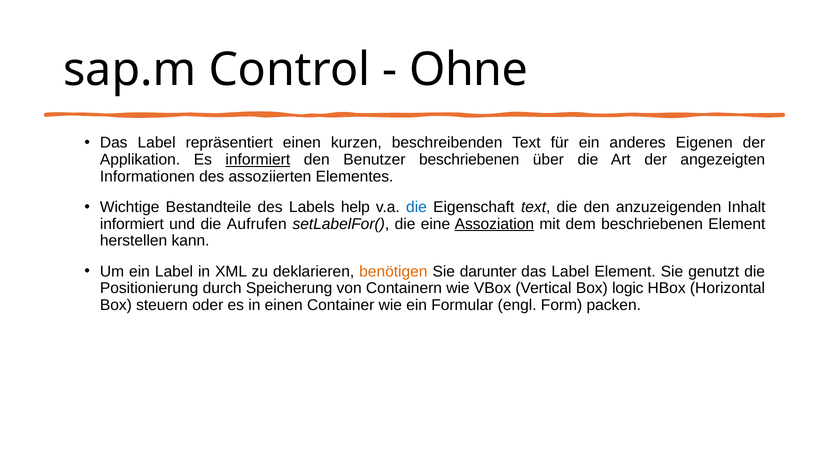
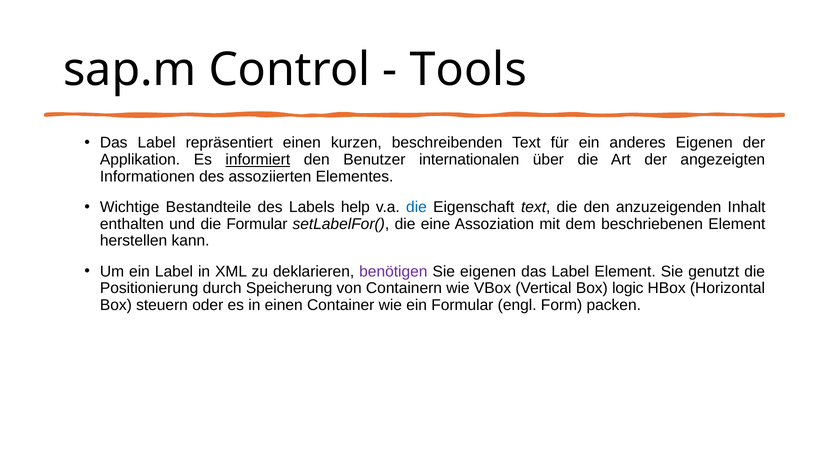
Ohne: Ohne -> Tools (468, 70)
Benutzer beschriebenen: beschriebenen -> internationalen (469, 159)
informiert: informiert -> enthalten (132, 224)
die Aufrufen: Aufrufen -> Formular (257, 224)
Assoziation underline: present -> none (494, 224)
benötigen colour: orange -> purple (393, 271)
Sie darunter: darunter -> eigenen (488, 271)
